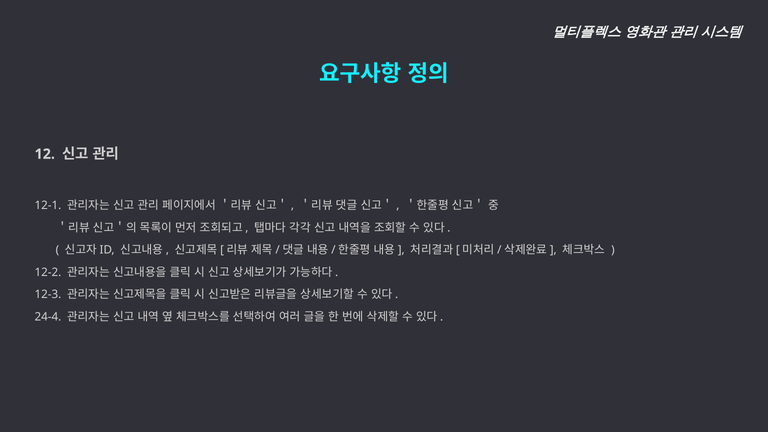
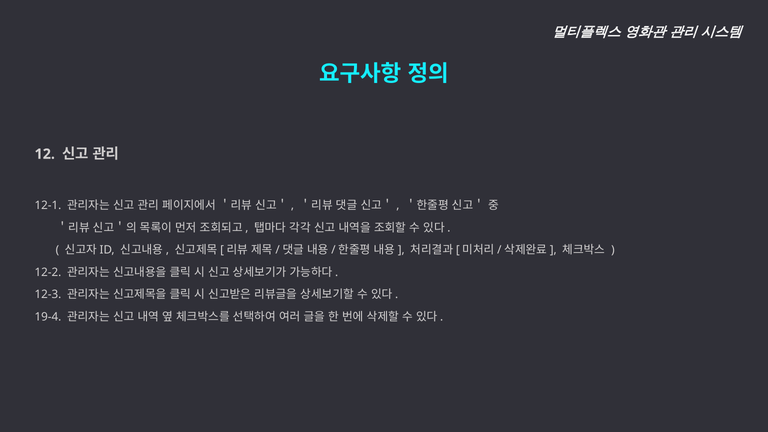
24-4: 24-4 -> 19-4 (48, 317)
